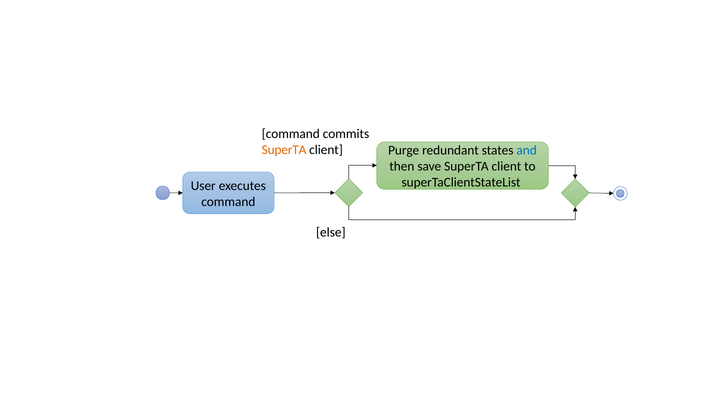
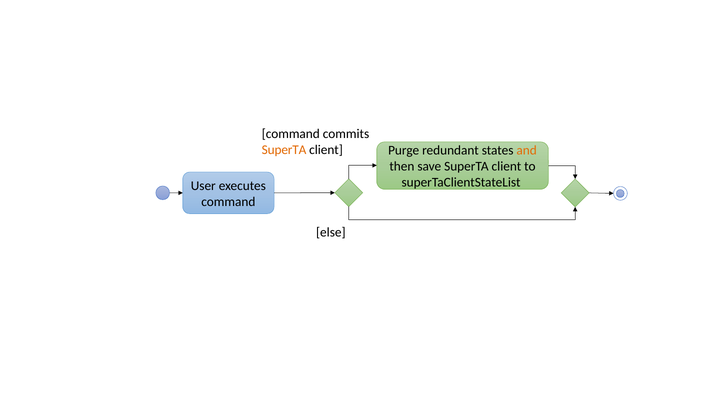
and colour: blue -> orange (527, 150)
